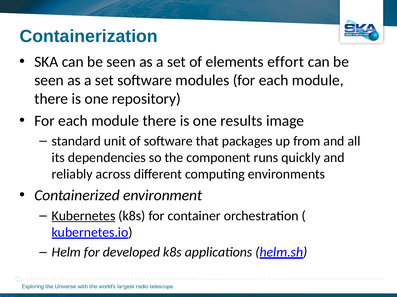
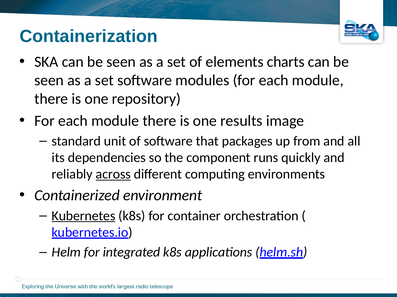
effort: effort -> charts (286, 62)
across underline: none -> present (113, 175)
developed: developed -> integrated (132, 253)
